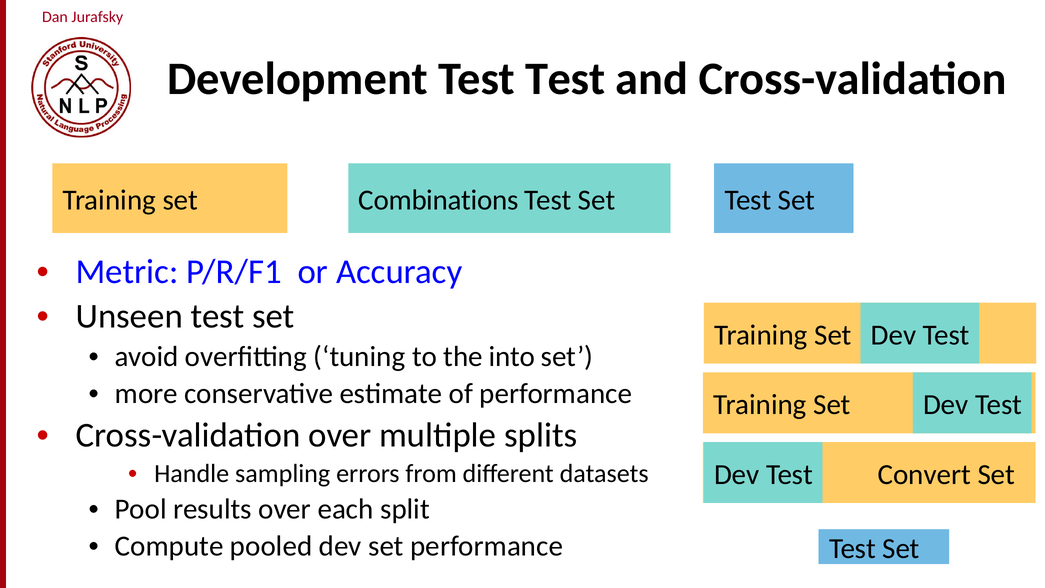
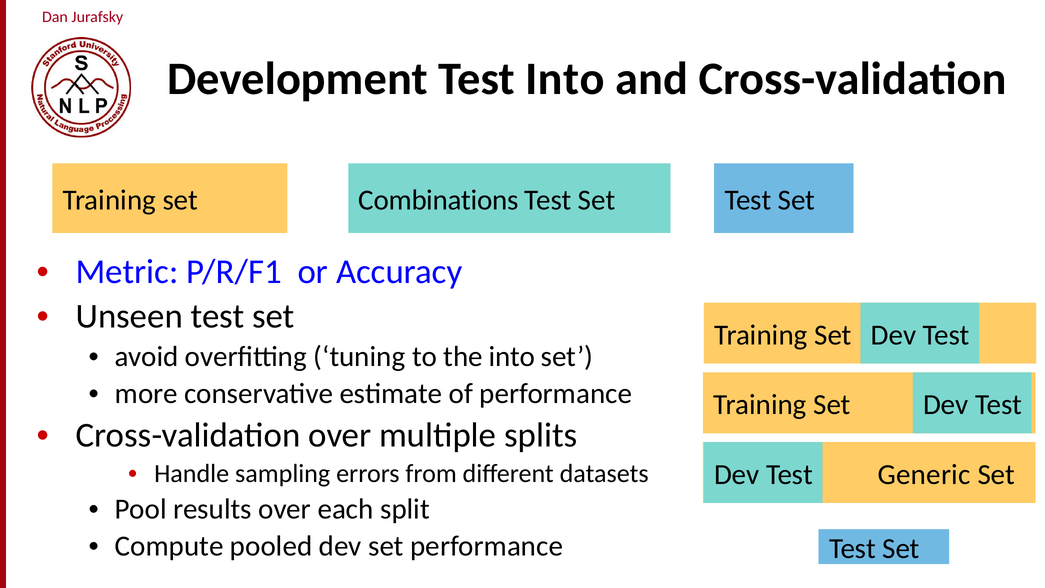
Development Test Test: Test -> Into (565, 79)
Convert: Convert -> Generic (924, 474)
